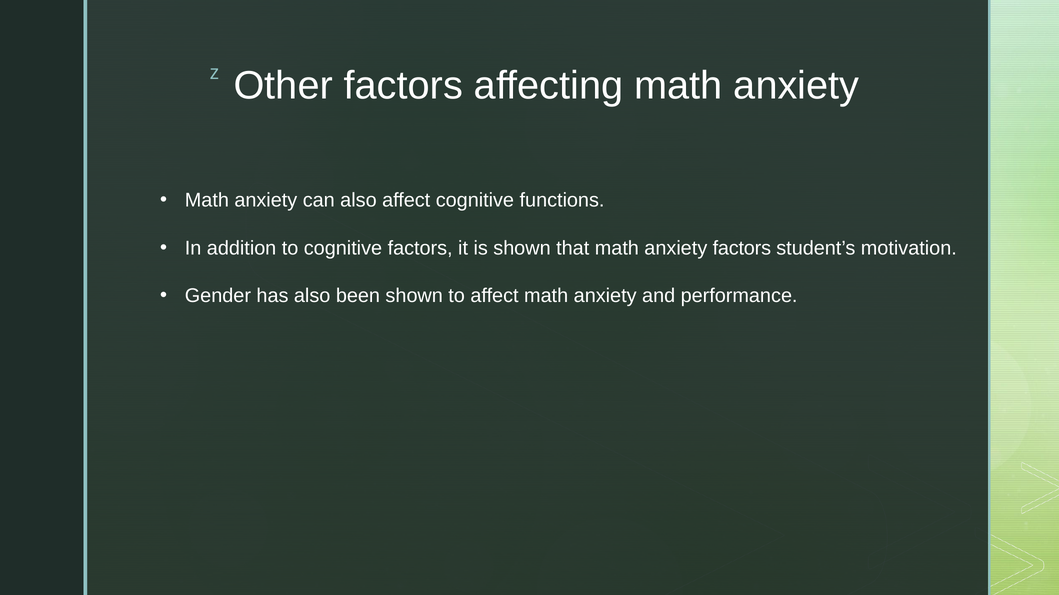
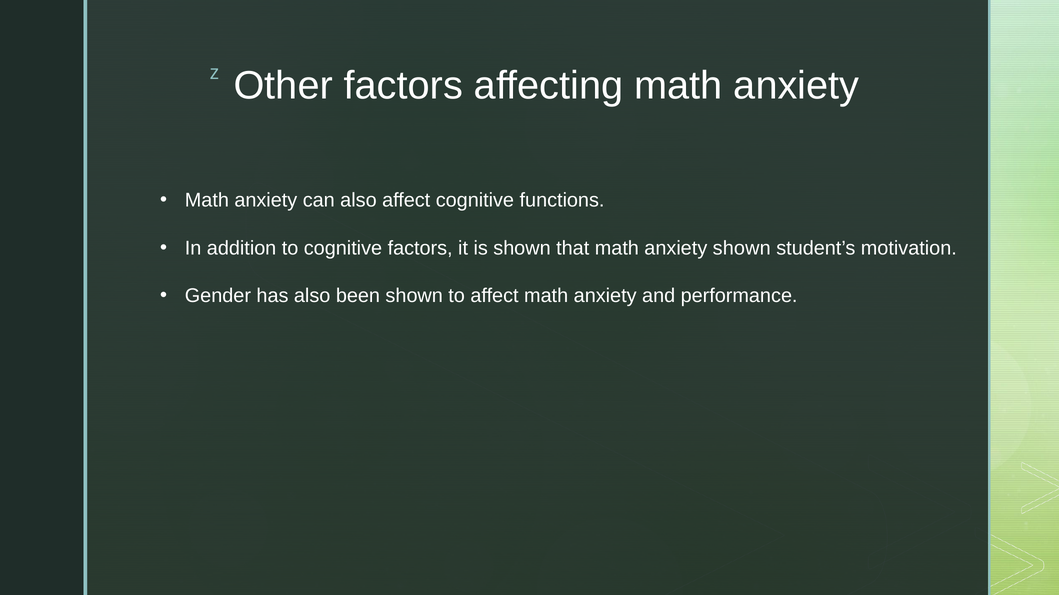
anxiety factors: factors -> shown (742, 248)
